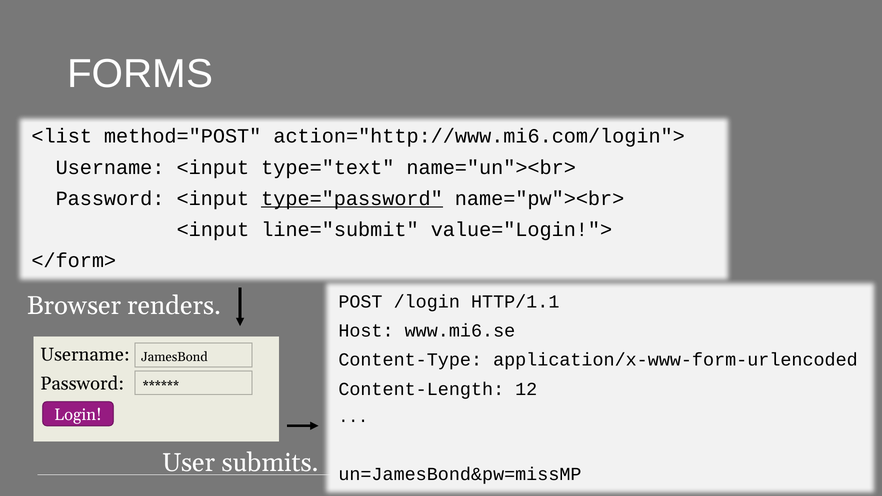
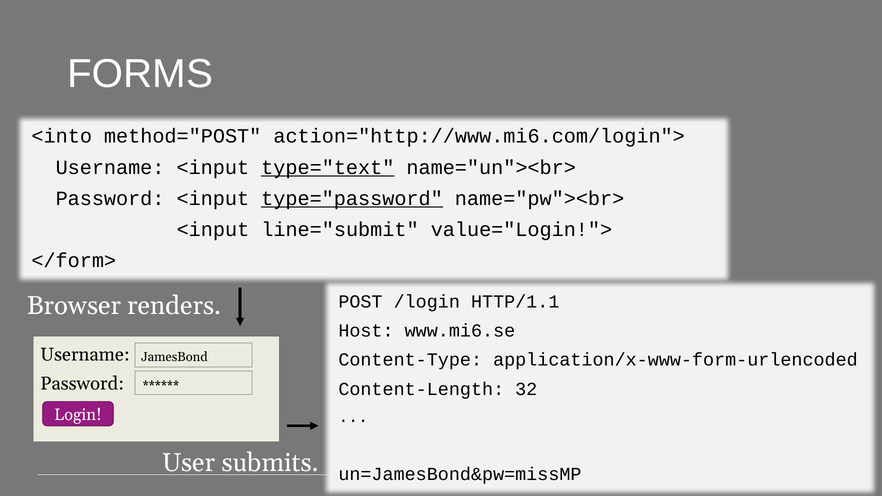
<list: <list -> <into (62, 136)
type="text underline: none -> present (328, 167)
12: 12 -> 32 (526, 389)
